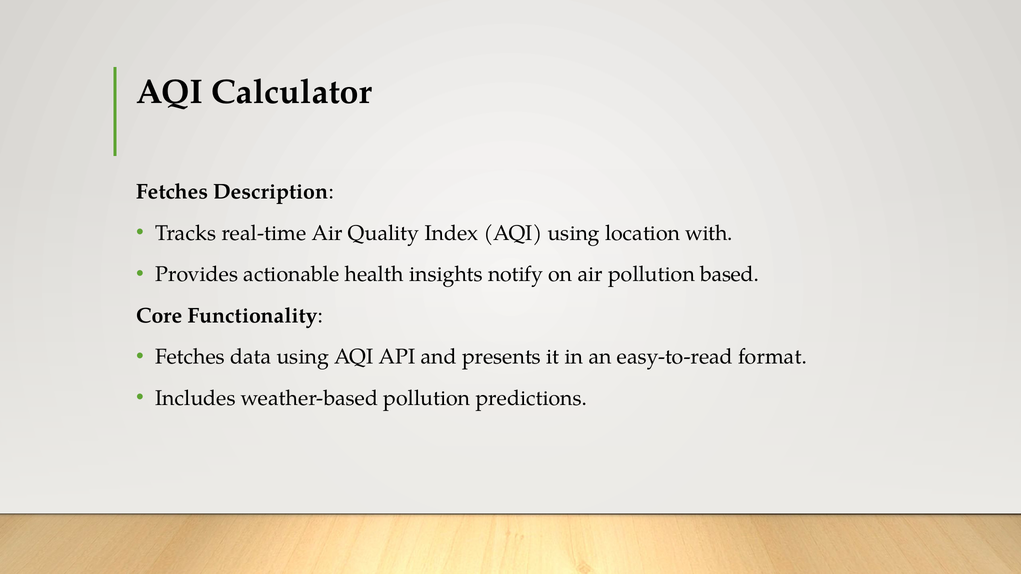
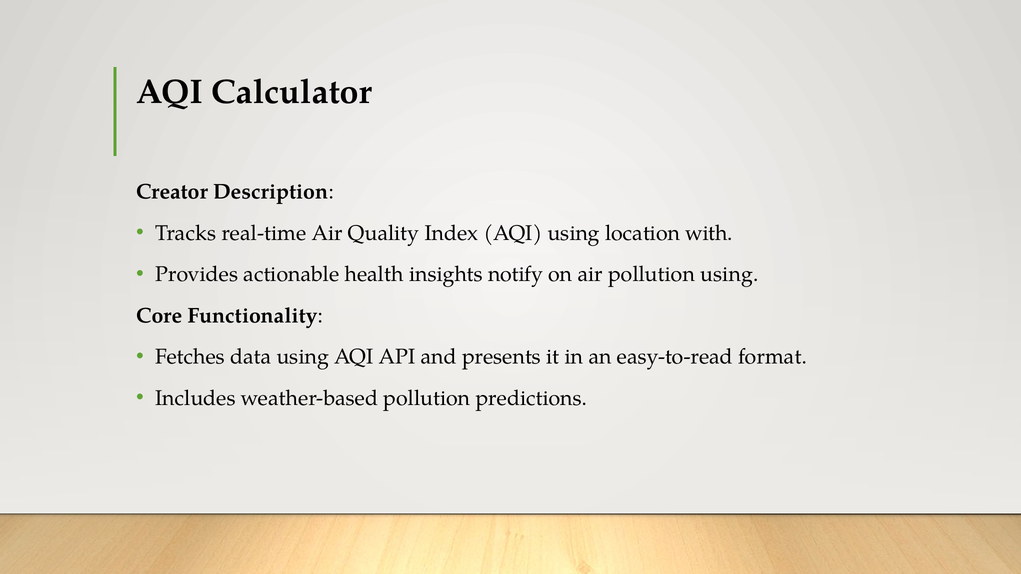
Fetches: Fetches -> Creator (172, 192)
pollution based: based -> using (729, 275)
